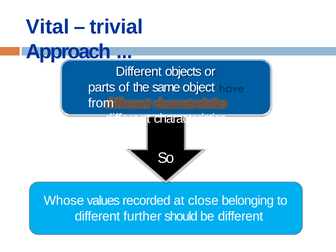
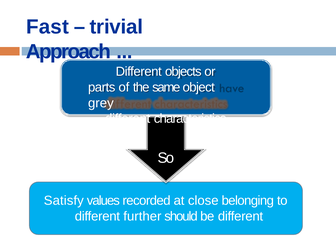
Vital: Vital -> Fast (47, 27)
from: from -> grey (101, 103)
Whose: Whose -> Satisfy (64, 201)
